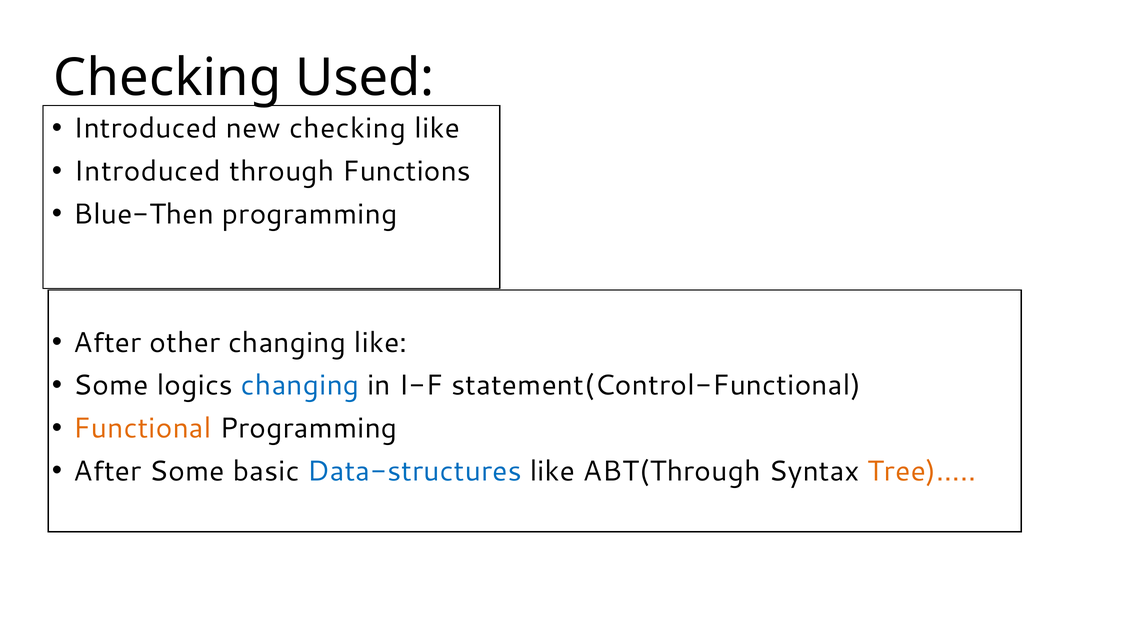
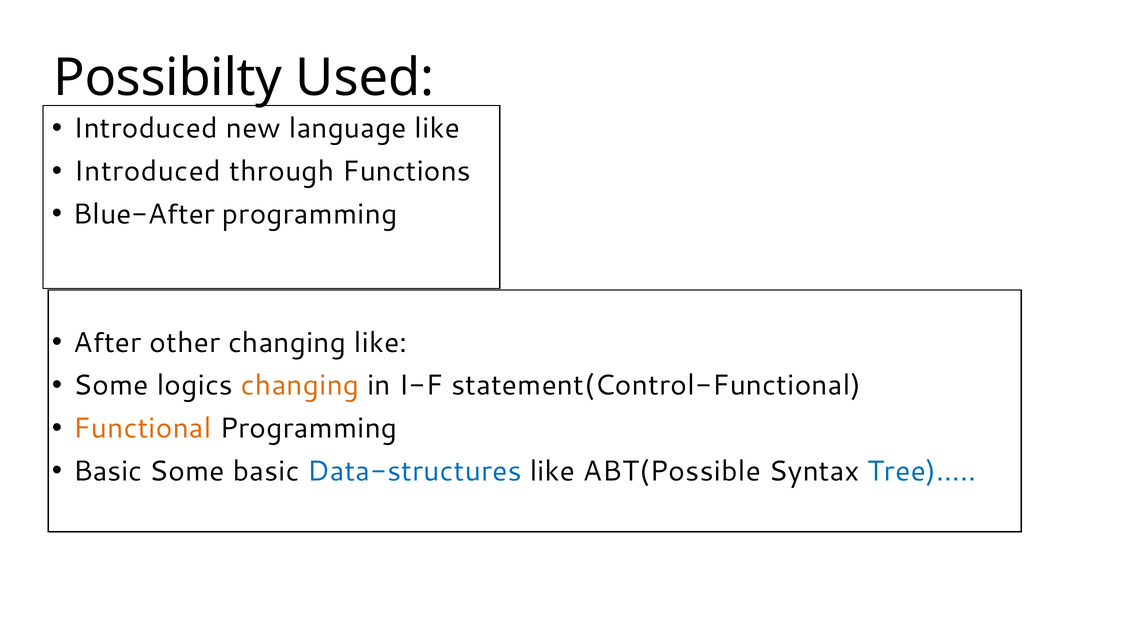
Checking: Checking -> Possibilty (168, 78)
new checking: checking -> language (348, 128)
Blue-Then: Blue-Then -> Blue-After (144, 214)
changing colour: blue -> orange (300, 385)
After: After -> Basic (108, 471)
ABT(Through: ABT(Through -> ABT(Possible (672, 471)
Tree)… colour: orange -> blue (922, 471)
